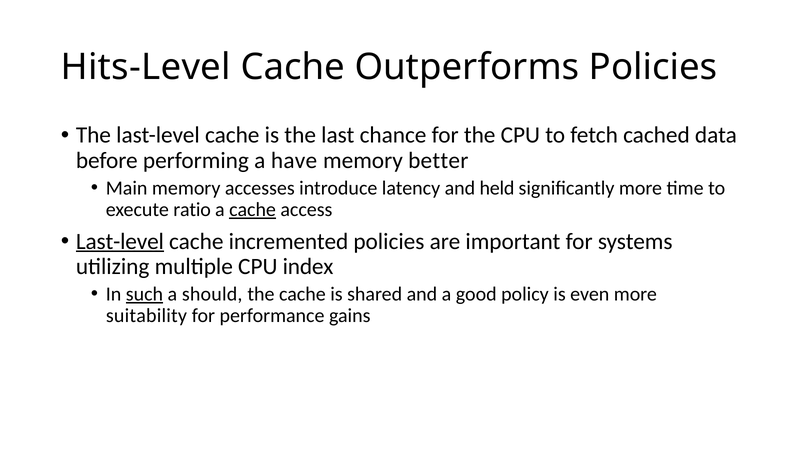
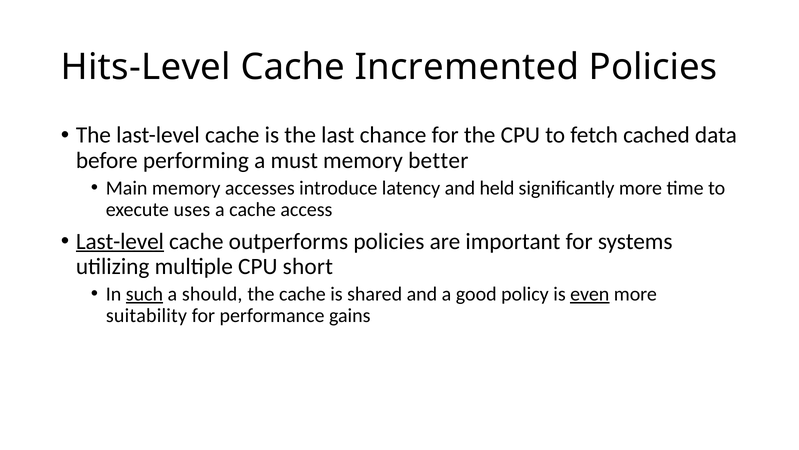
Outperforms: Outperforms -> Incremented (467, 67)
have: have -> must (294, 160)
ratio: ratio -> uses (192, 209)
cache underline: present -> none (253, 209)
incremented: incremented -> outperforms (288, 241)
index: index -> short (308, 266)
even underline: none -> present (590, 294)
